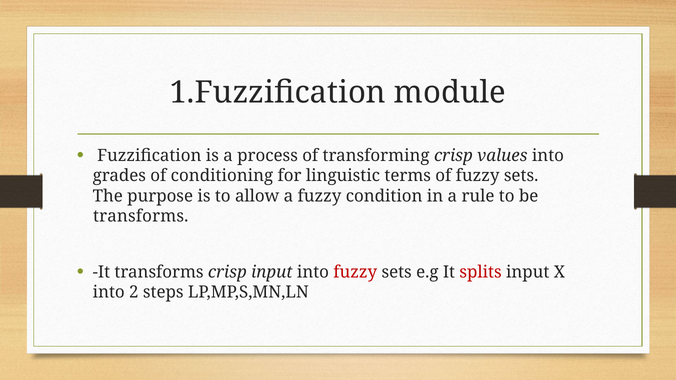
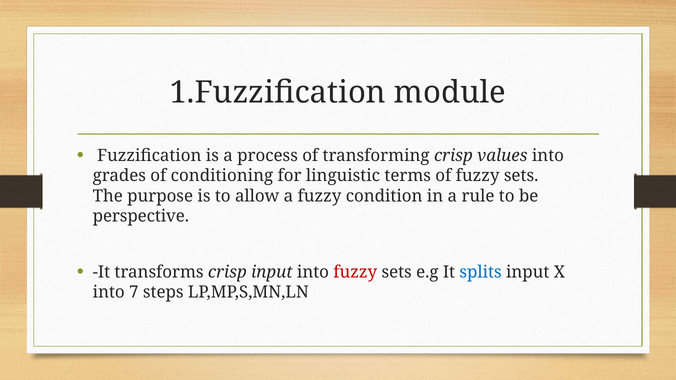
transforms: transforms -> perspective (141, 216)
splits colour: red -> blue (481, 272)
2: 2 -> 7 (134, 293)
